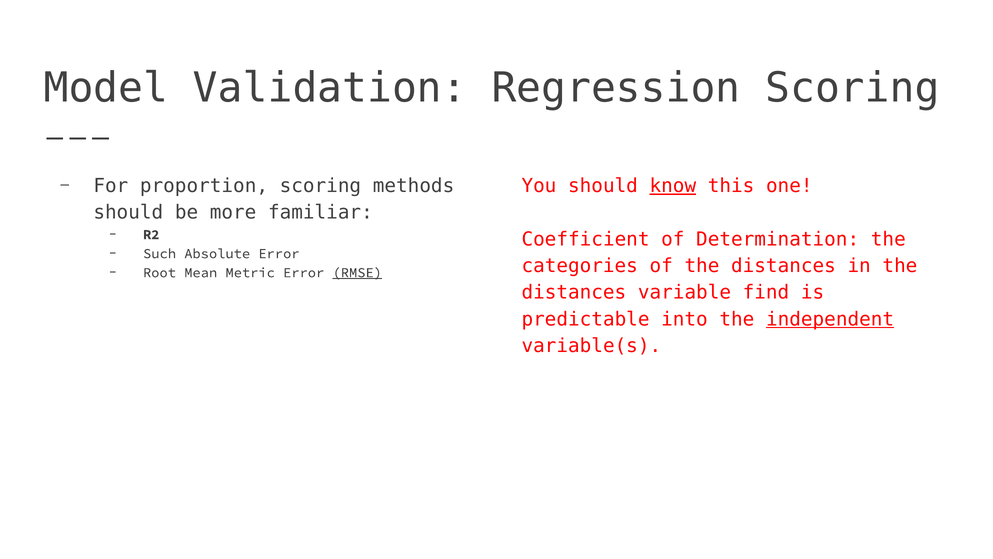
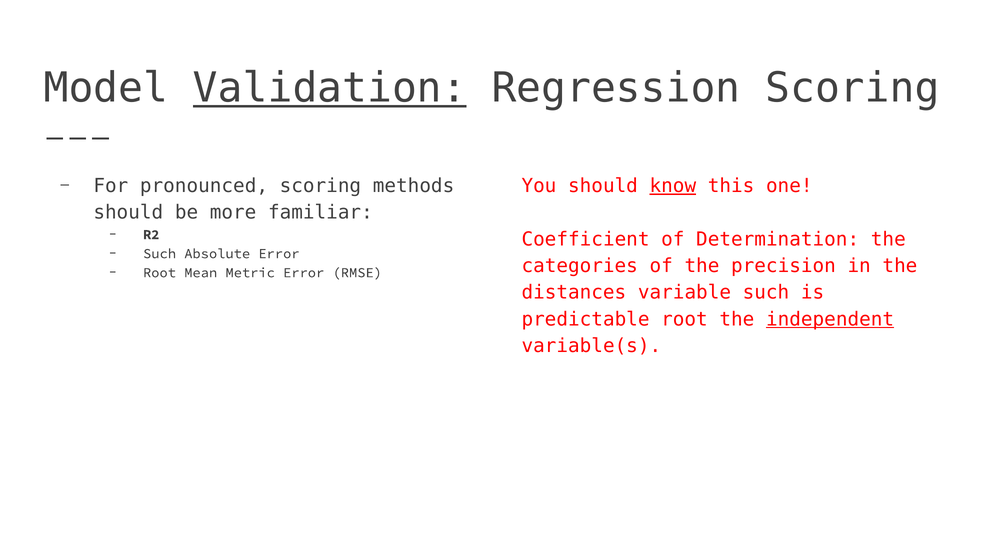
Validation underline: none -> present (330, 88)
proportion: proportion -> pronounced (204, 186)
of the distances: distances -> precision (783, 266)
RMSE underline: present -> none (357, 272)
variable find: find -> such (766, 292)
predictable into: into -> root (684, 319)
